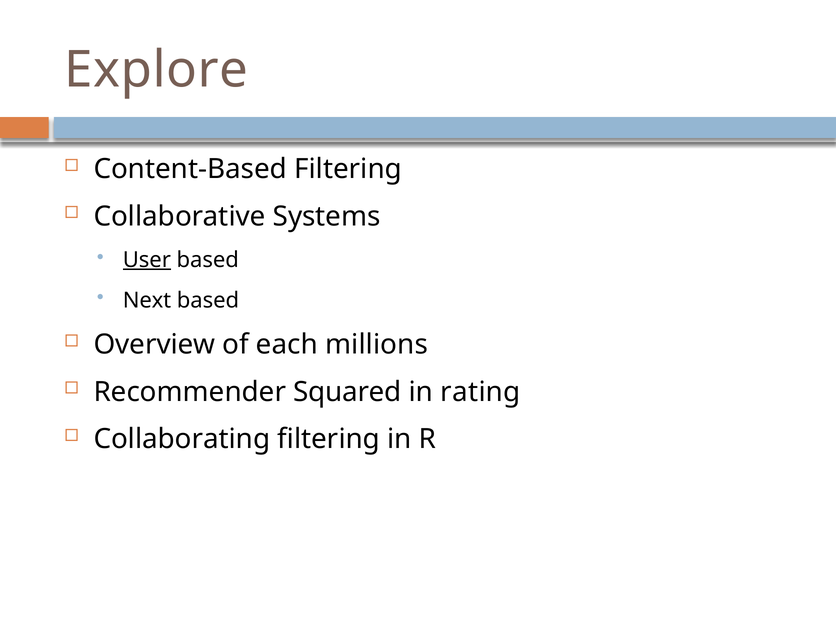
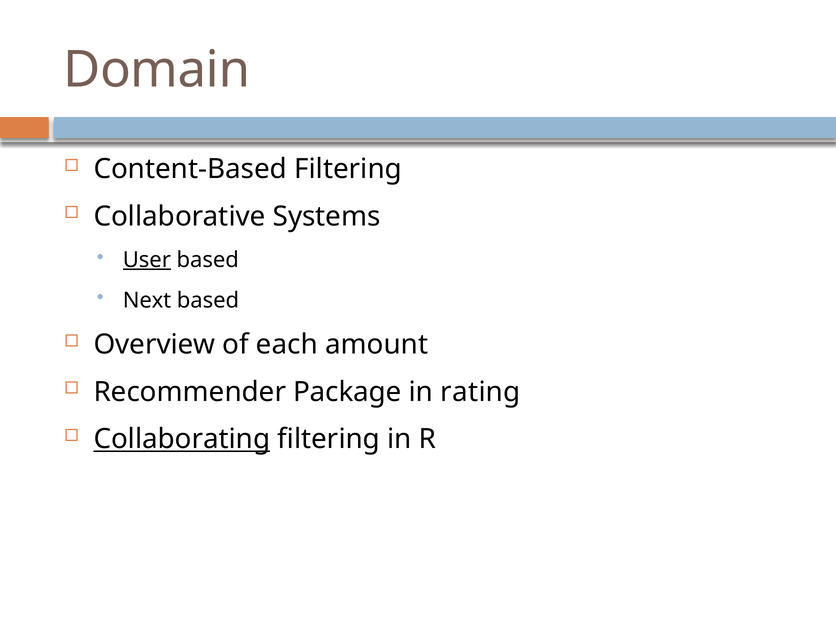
Explore: Explore -> Domain (157, 70)
millions: millions -> amount (377, 345)
Squared: Squared -> Package (347, 392)
Collaborating underline: none -> present (182, 439)
